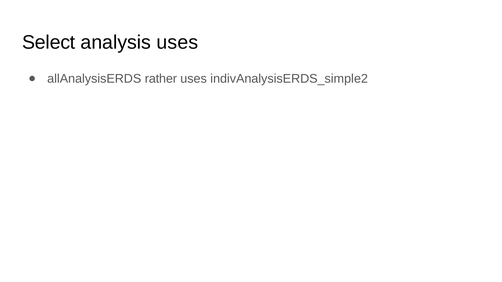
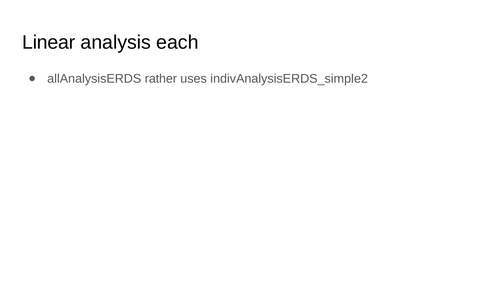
Select: Select -> Linear (49, 43)
analysis uses: uses -> each (177, 43)
